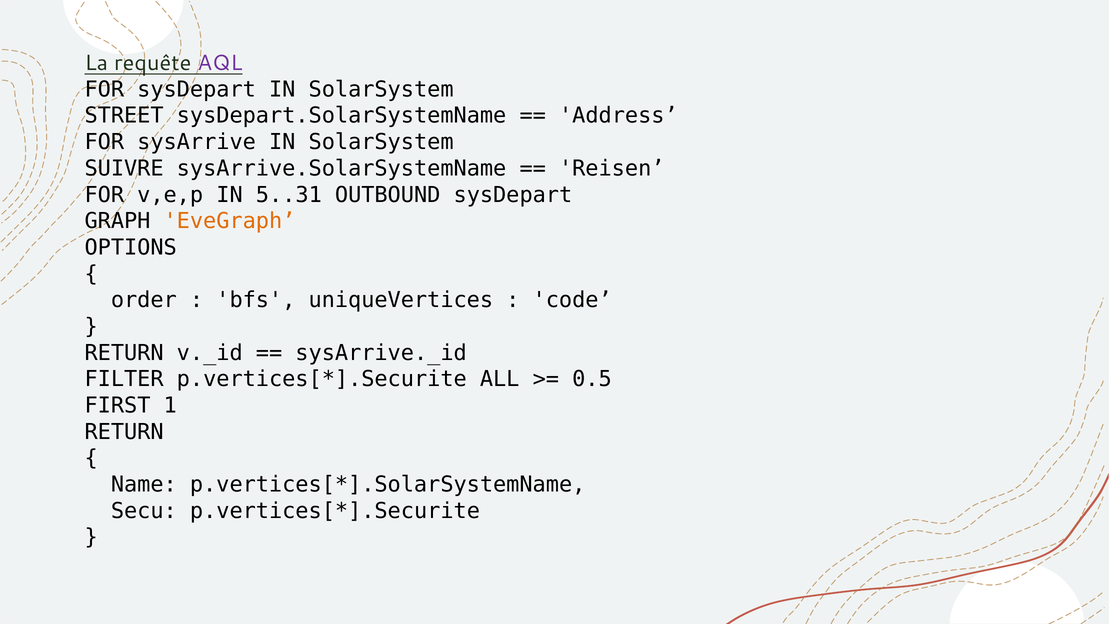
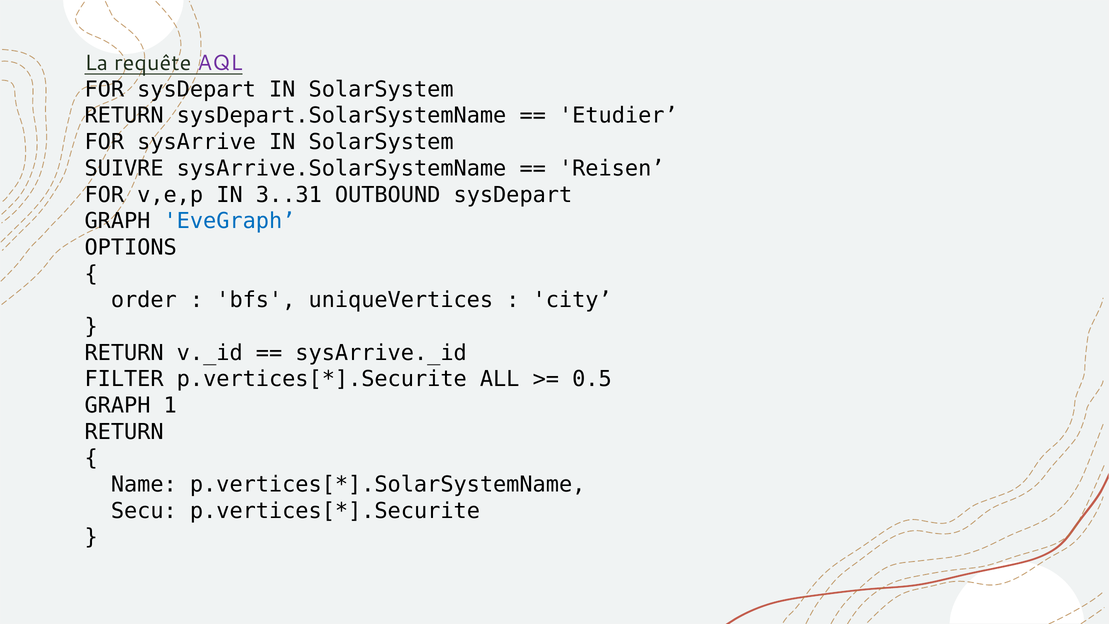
STREET: STREET -> RETURN (124, 116)
Address: Address -> Etudier (618, 116)
5..31: 5..31 -> 3..31 (289, 195)
EveGraph colour: orange -> blue (229, 221)
code: code -> city (572, 300)
FIRST: FIRST -> GRAPH (118, 405)
